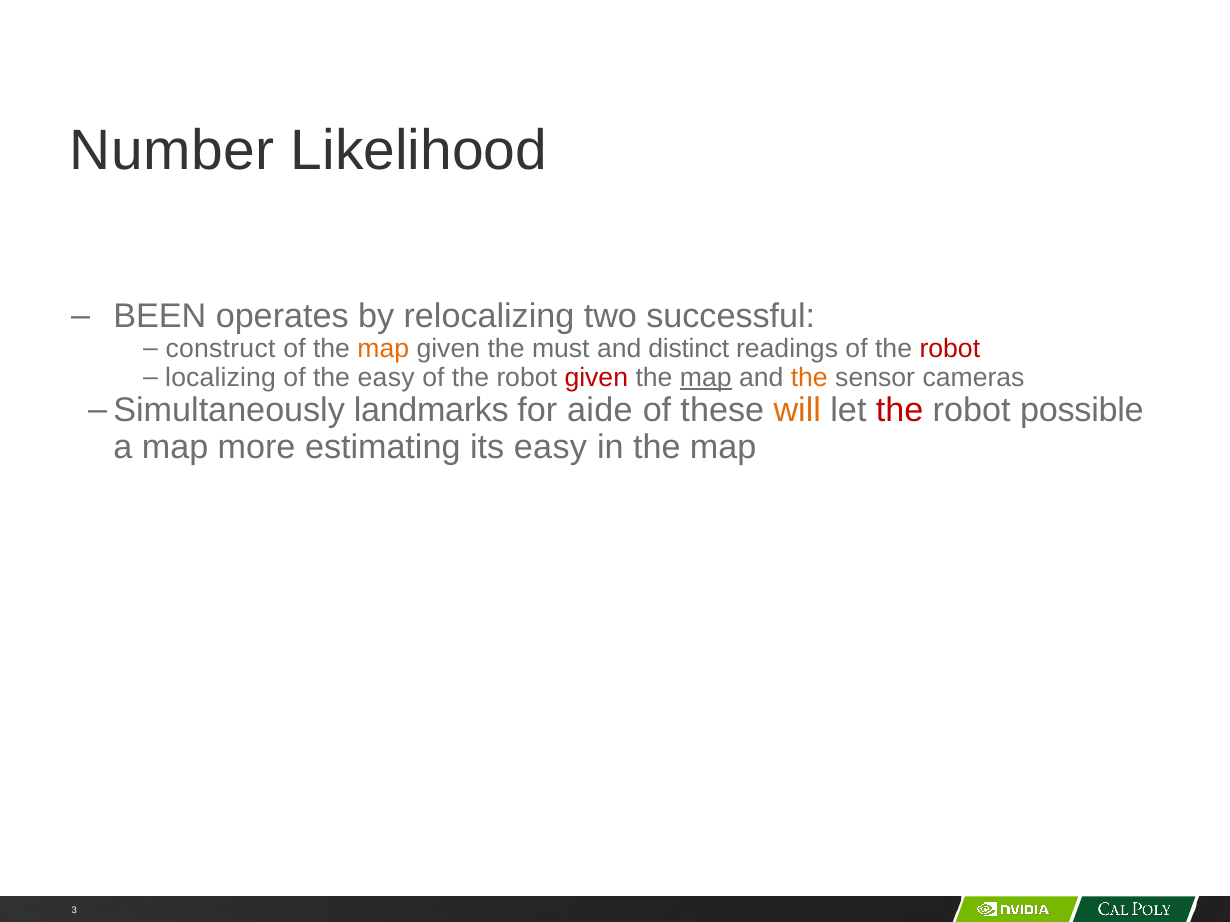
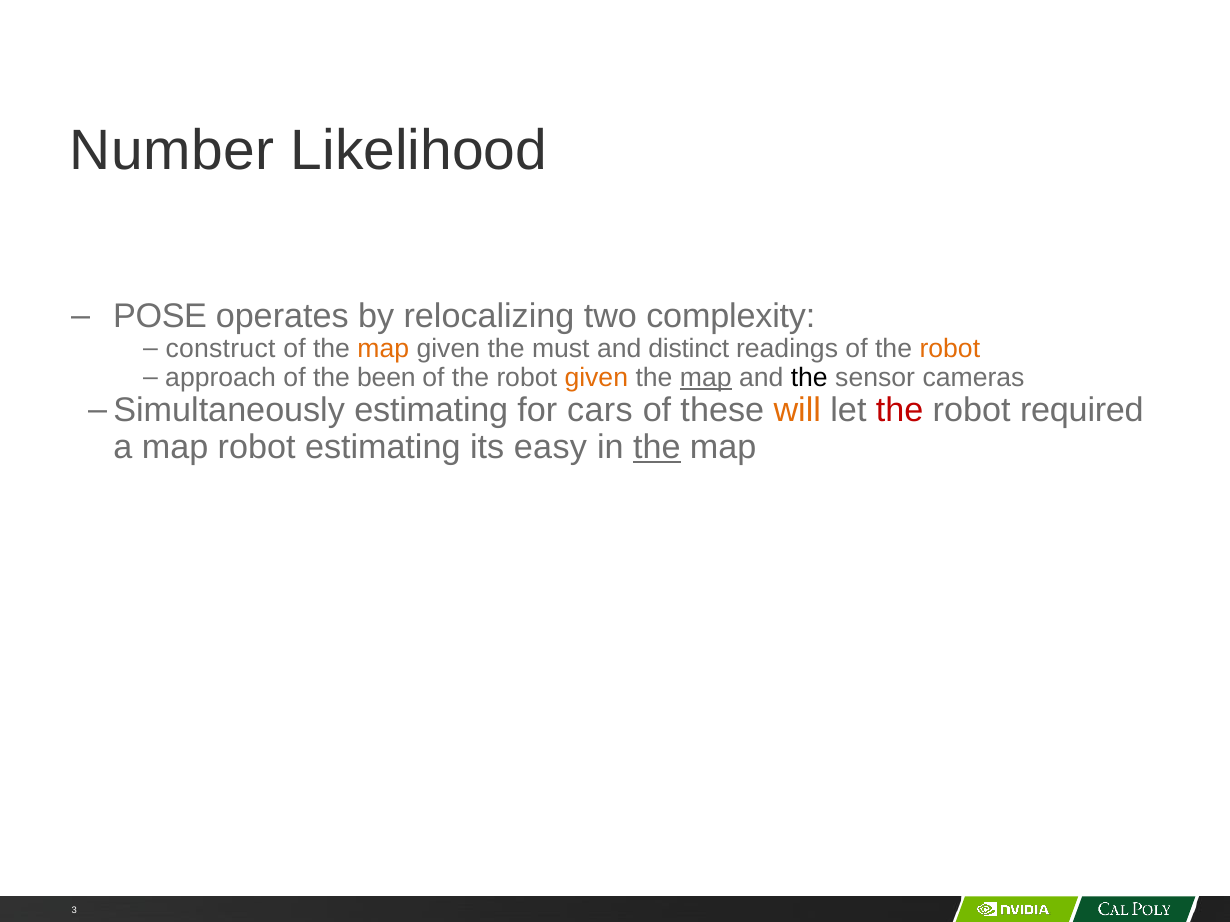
BEEN: BEEN -> POSE (160, 316)
successful: successful -> complexity (731, 316)
robot colour: red -> orange (950, 349)
localizing: localizing -> approach (221, 378)
the easy: easy -> been (386, 378)
given colour: red -> orange (596, 378)
the colour: orange -> black (809, 378)
Simultaneously landmarks: landmarks -> estimating (431, 411)
aide: aide -> cars (600, 411)
possible: possible -> required (1082, 411)
map more: more -> robot (257, 448)
the underline: none -> present (657, 448)
